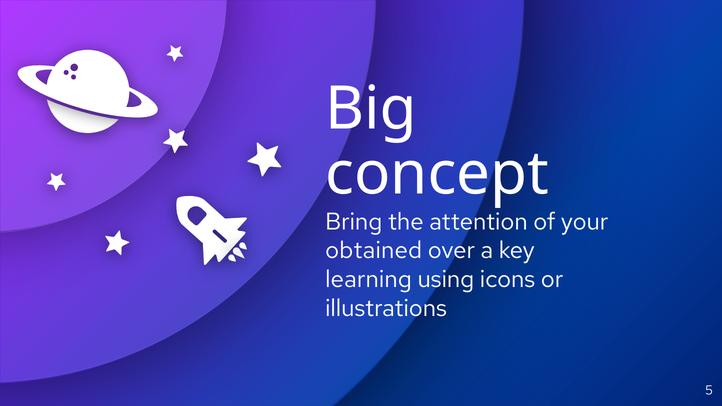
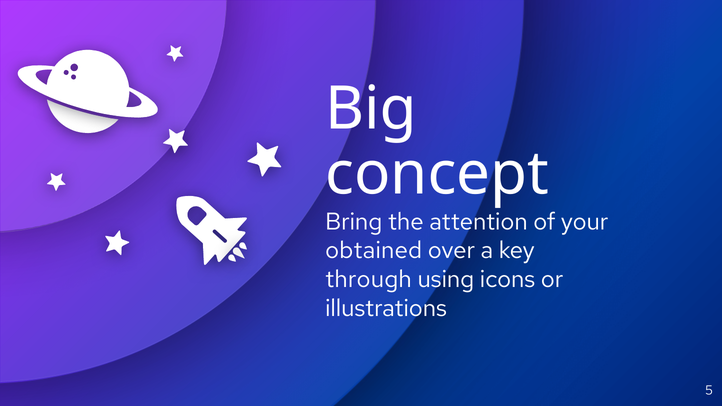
learning: learning -> through (368, 279)
